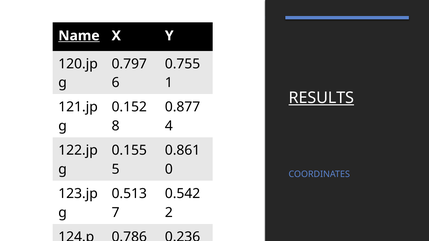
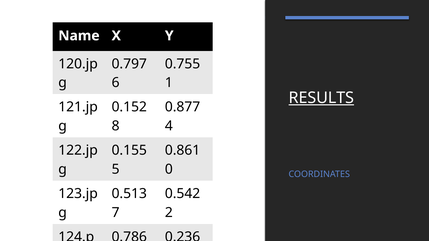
Name underline: present -> none (79, 36)
